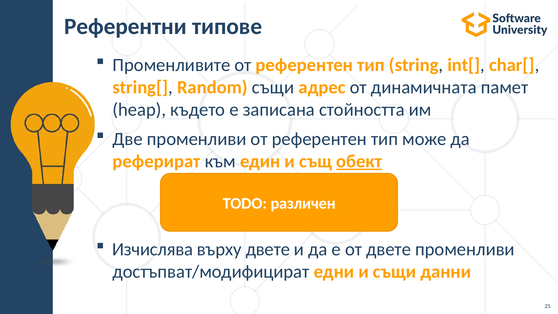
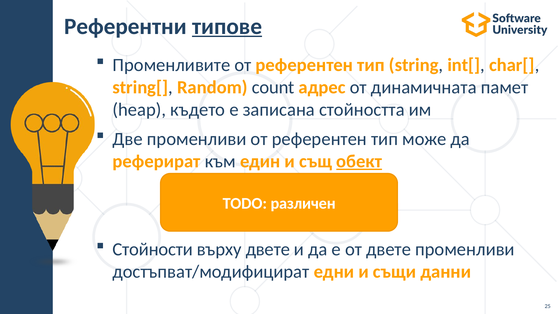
типове underline: none -> present (227, 26)
Random същи: същи -> count (273, 87)
Изчислява: Изчислява -> Стойности (153, 249)
